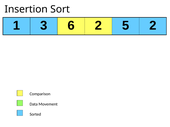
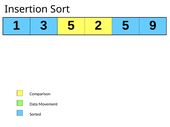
3 6: 6 -> 5 (71, 26)
5 2: 2 -> 9 (153, 26)
